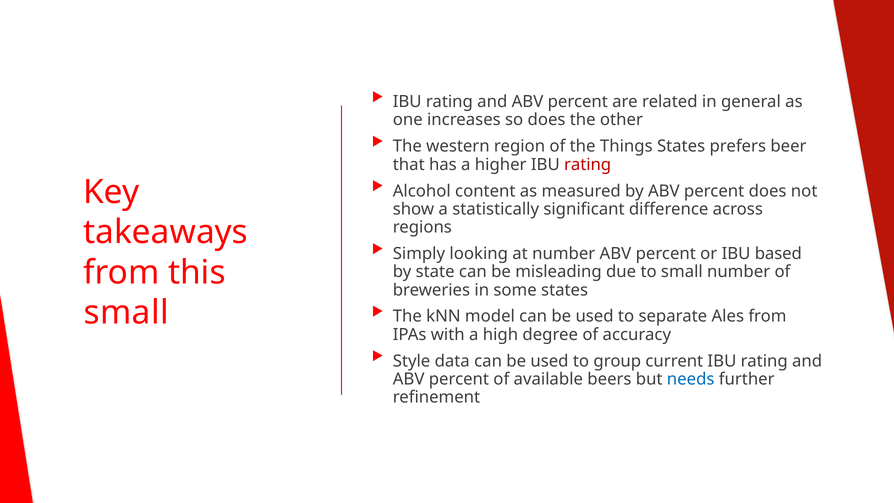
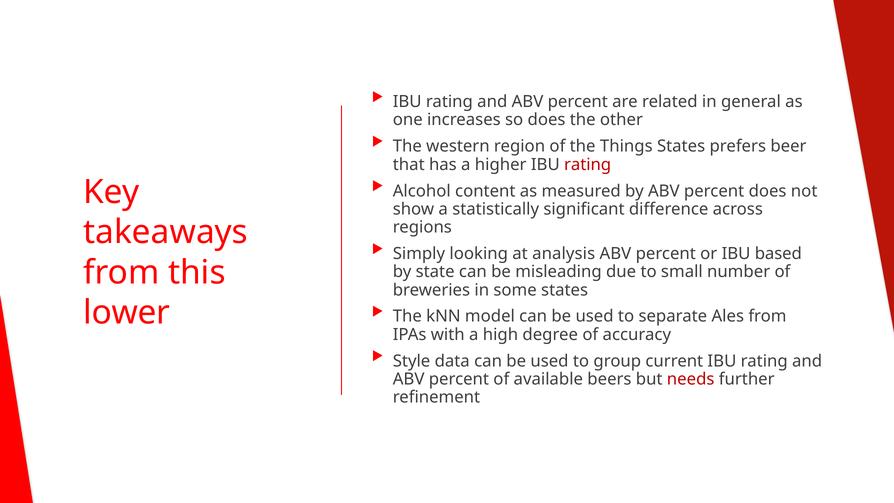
at number: number -> analysis (564, 254)
small: small -> lower (127, 313)
needs colour: blue -> red (691, 379)
